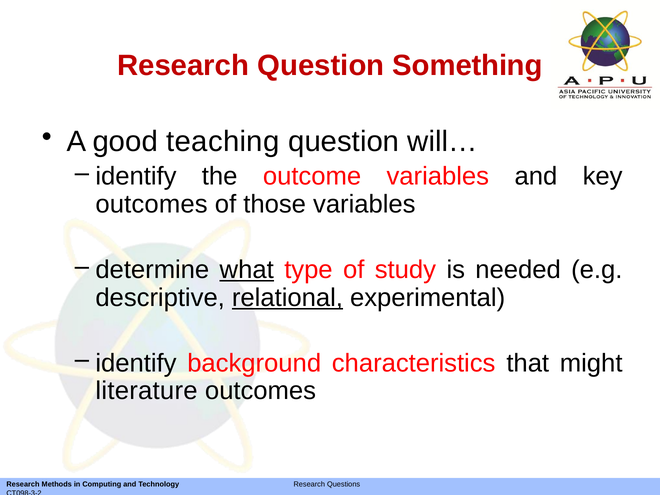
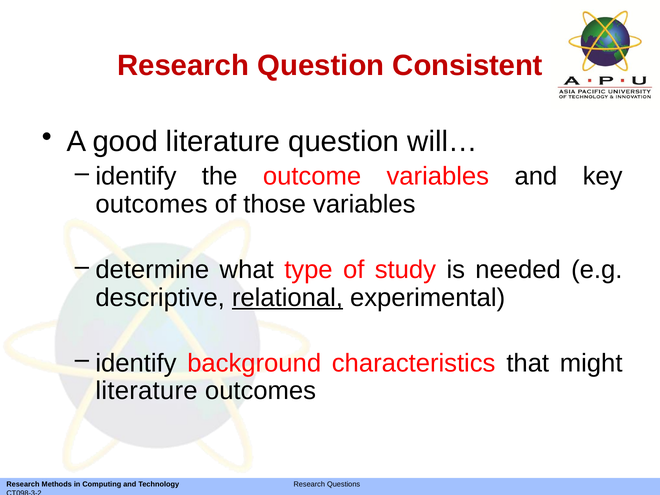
Something: Something -> Consistent (468, 66)
good teaching: teaching -> literature (223, 141)
what underline: present -> none (247, 270)
